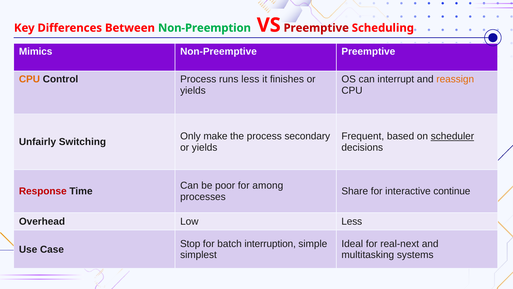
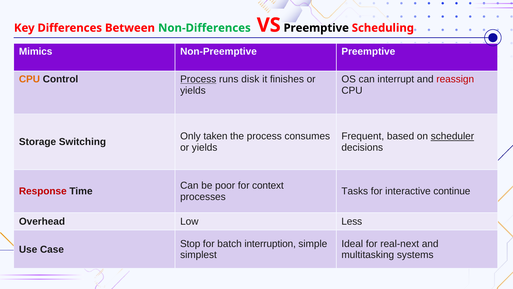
Non-Preemption: Non-Preemption -> Non-Differences (204, 28)
Preemptive colour: red -> black (316, 28)
Process underline: none -> present (198, 79)
runs less: less -> disk (250, 79)
reassign colour: orange -> red (455, 79)
make: make -> taken (215, 136)
secondary: secondary -> consumes (307, 136)
Unfairly: Unfairly -> Storage (38, 142)
among: among -> context (268, 185)
Share: Share -> Tasks (355, 191)
